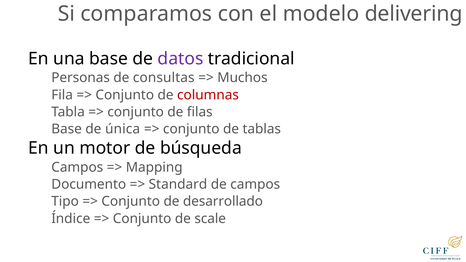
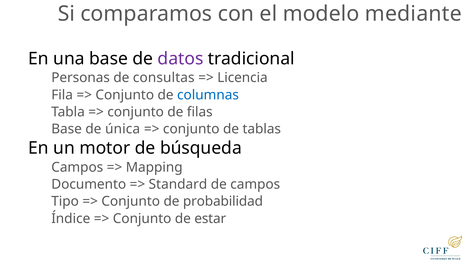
delivering: delivering -> mediante (413, 14)
Muchos: Muchos -> Licencia (242, 78)
columnas colour: red -> blue (208, 95)
desarrollado: desarrollado -> probabilidad (223, 202)
scale: scale -> estar (210, 219)
